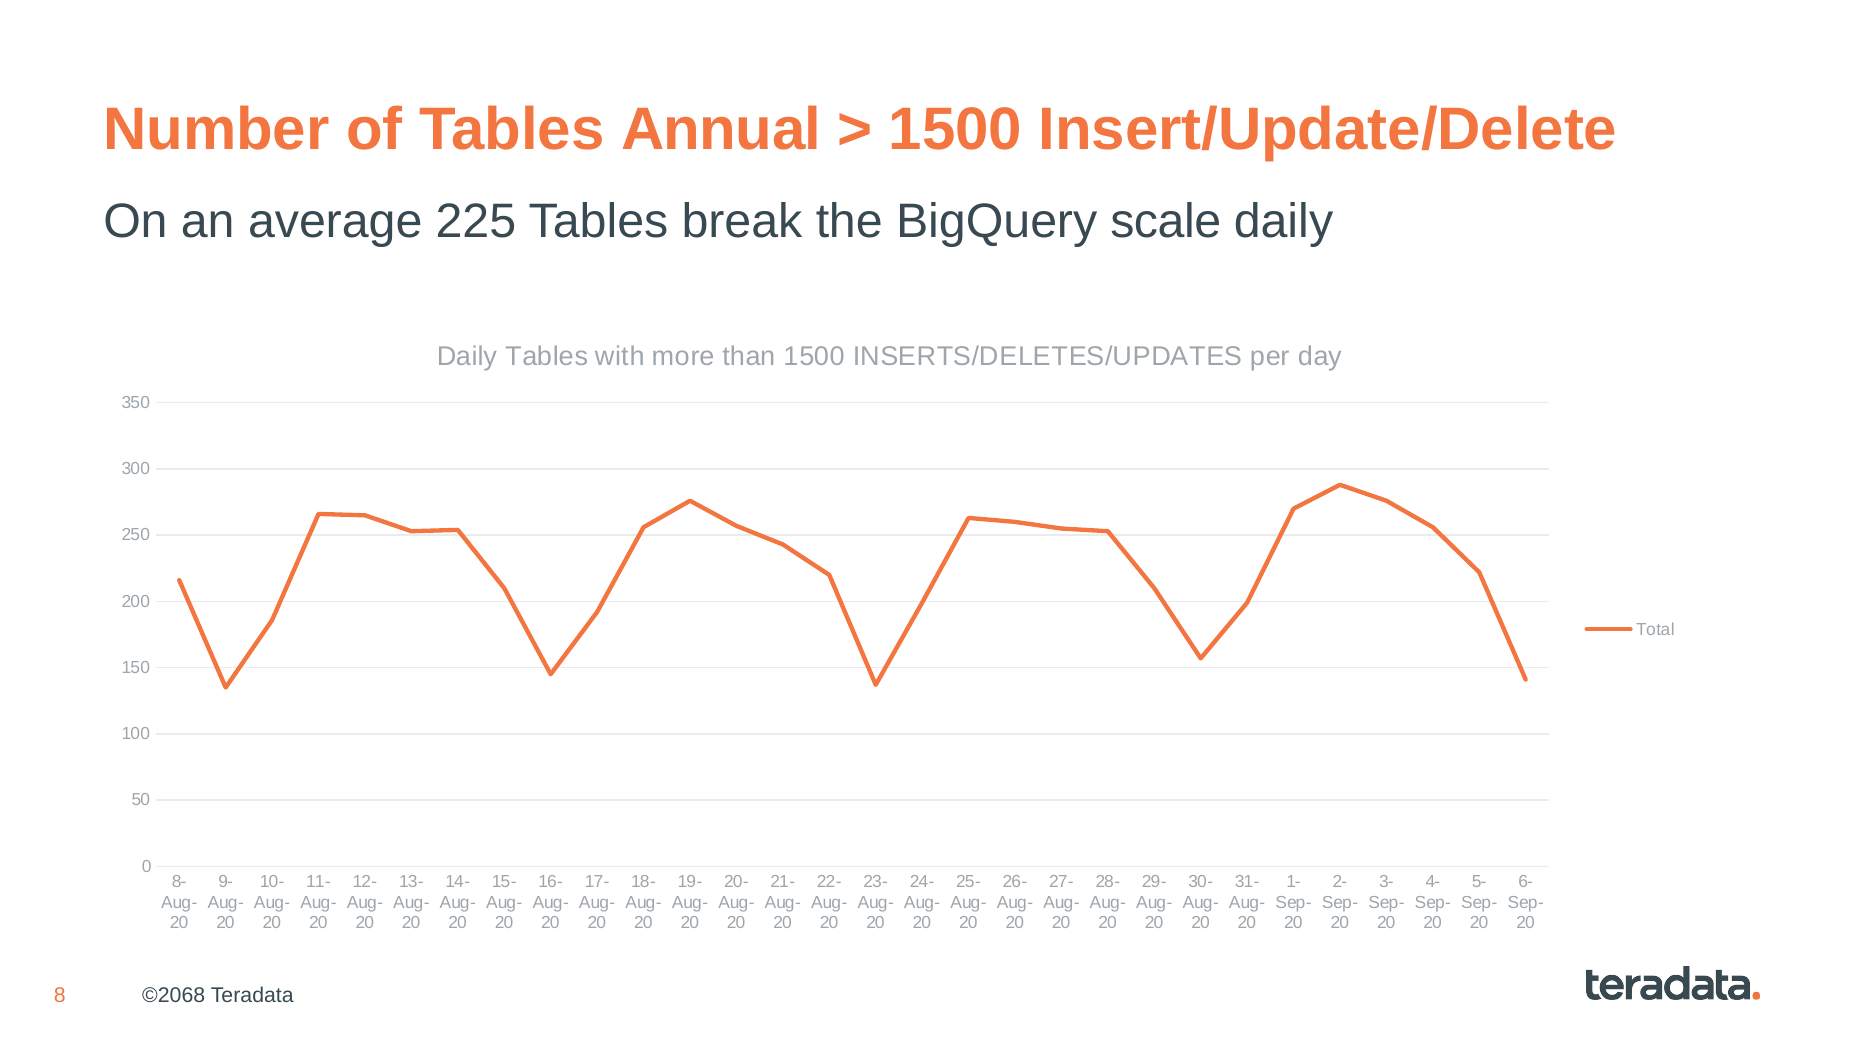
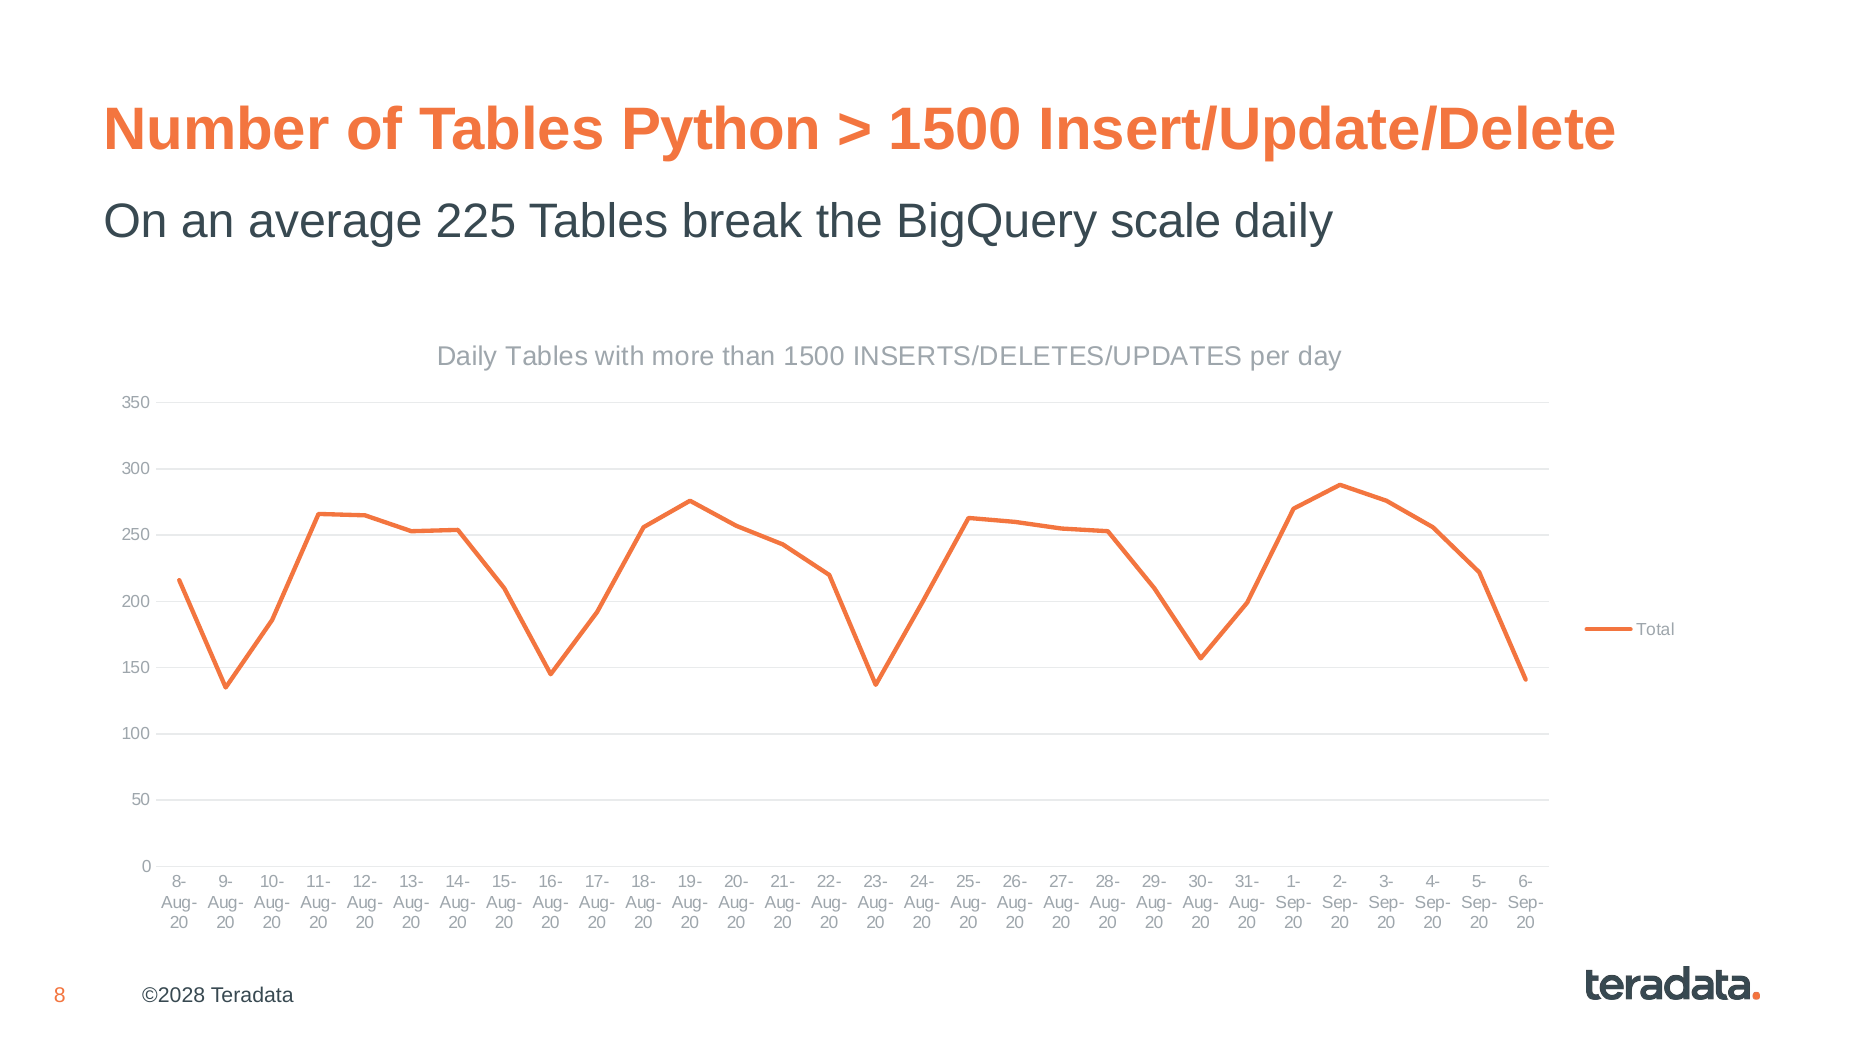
Annual: Annual -> Python (721, 129)
©2068: ©2068 -> ©2028 (174, 996)
